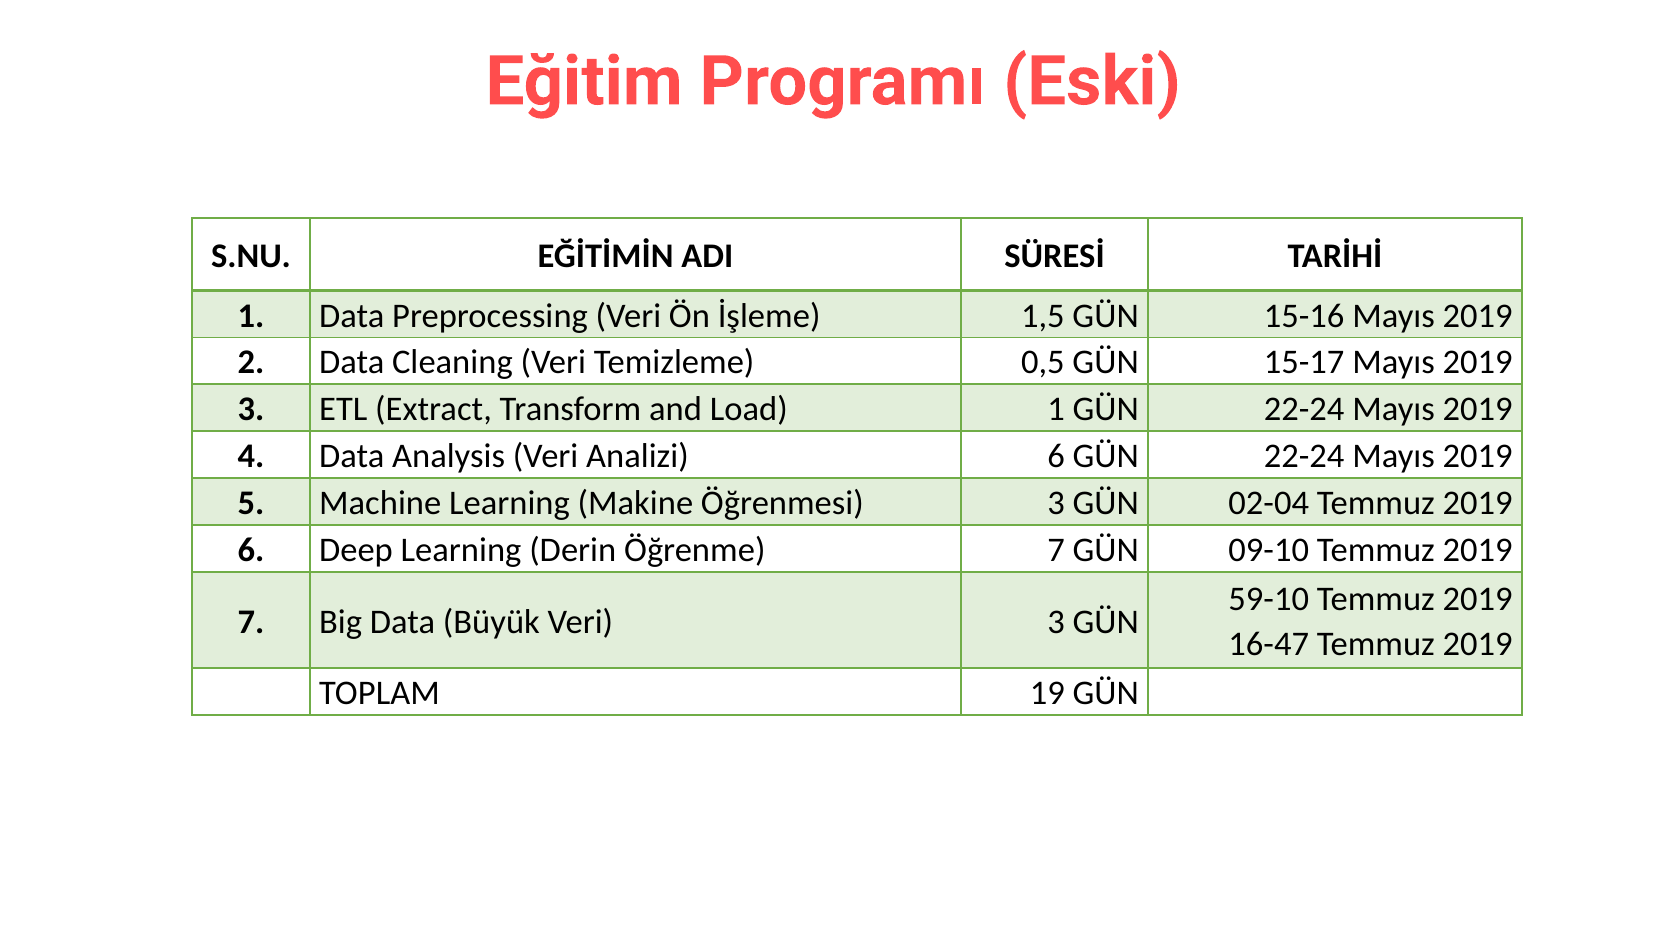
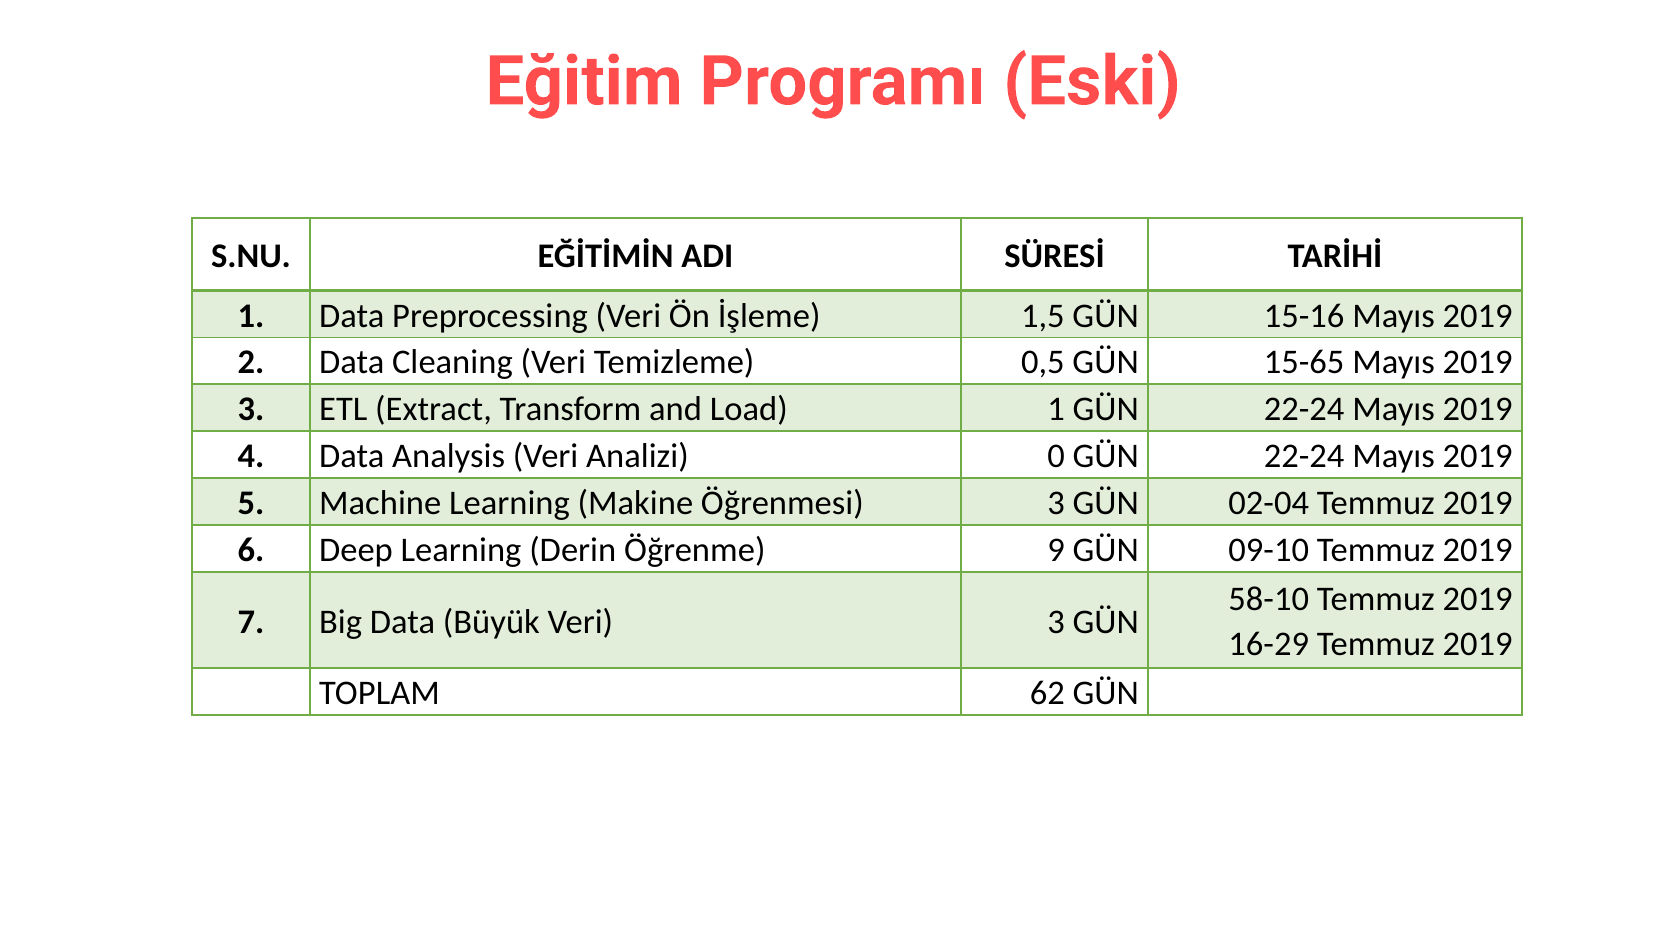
15-17: 15-17 -> 15-65 (1304, 363)
Analizi 6: 6 -> 0 (1056, 457)
Öğrenme 7: 7 -> 9 (1056, 551)
59-10: 59-10 -> 58-10 (1269, 599)
16-47: 16-47 -> 16-29 (1269, 645)
19: 19 -> 62 (1047, 694)
